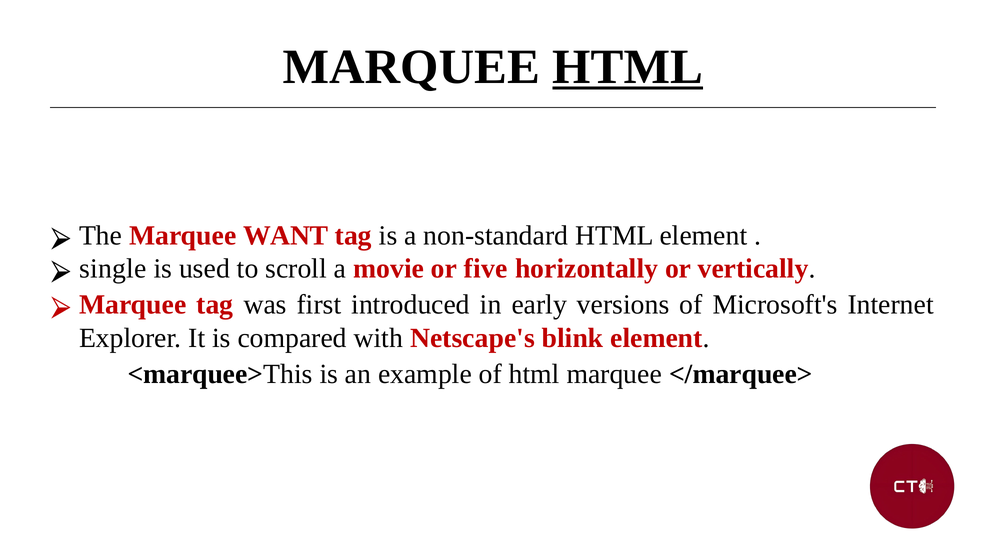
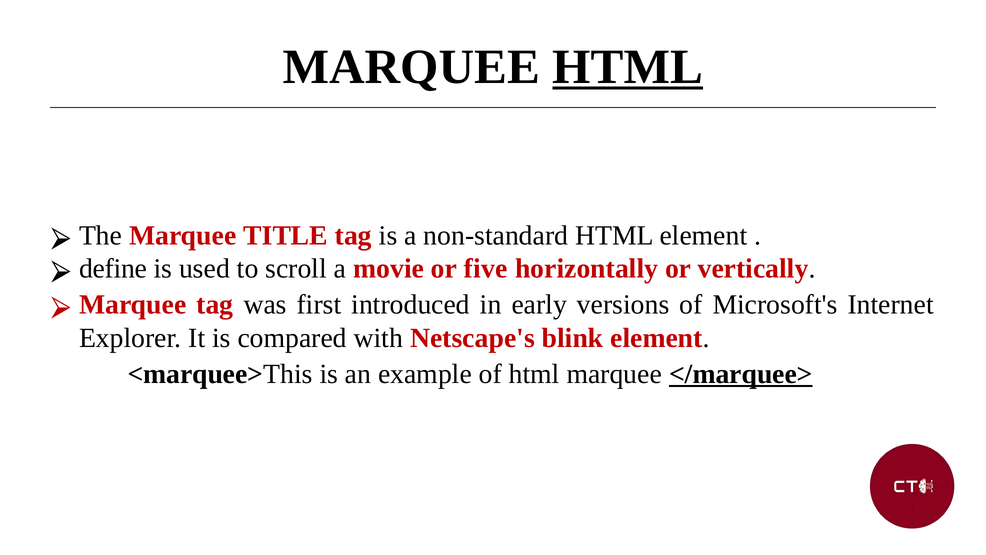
WANT: WANT -> TITLE (286, 235)
single: single -> define (113, 269)
</marquee> underline: none -> present (741, 374)
